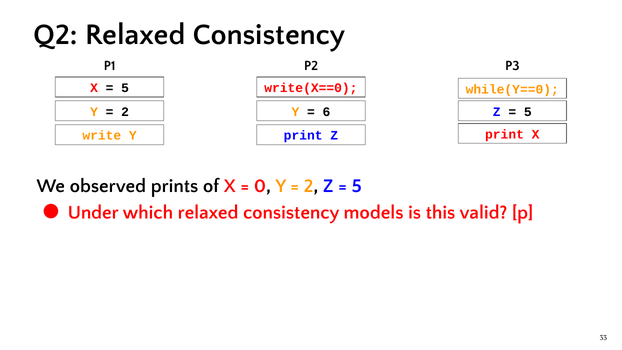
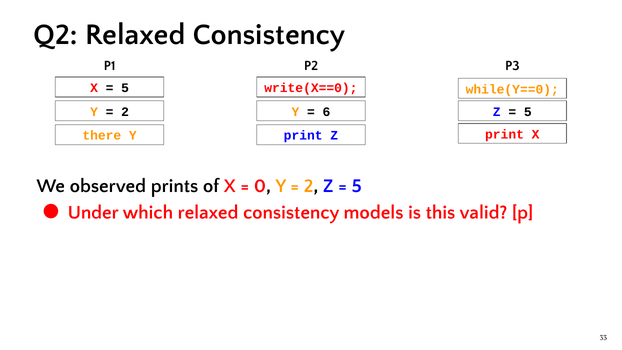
write: write -> there (102, 136)
